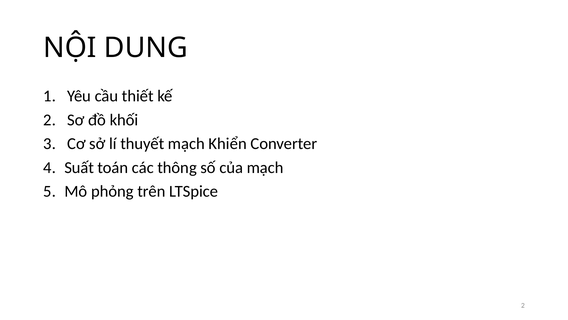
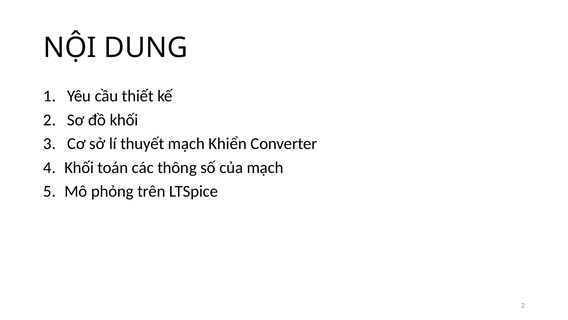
Suất: Suất -> Khối (79, 167)
